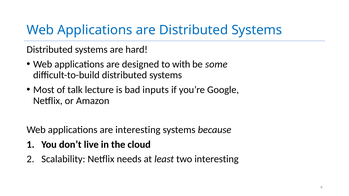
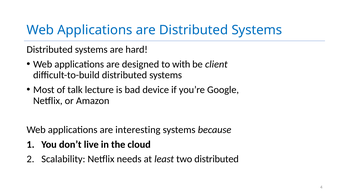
some: some -> client (216, 64)
inputs: inputs -> device (156, 90)
two interesting: interesting -> distributed (217, 159)
